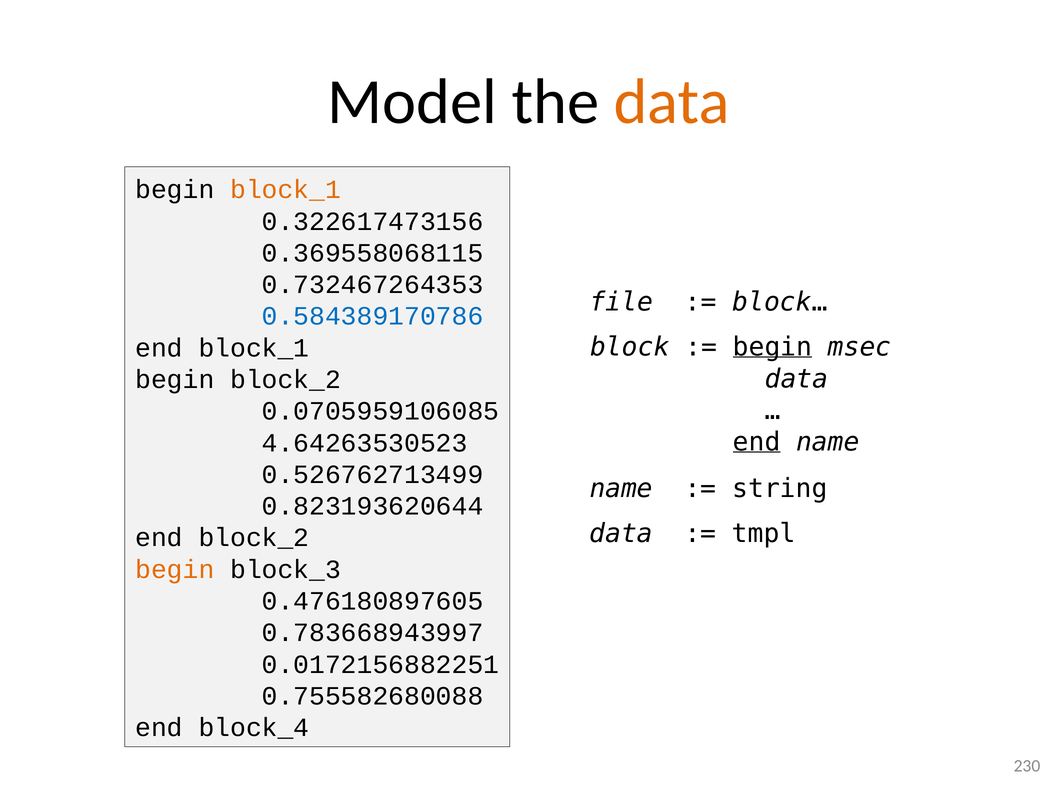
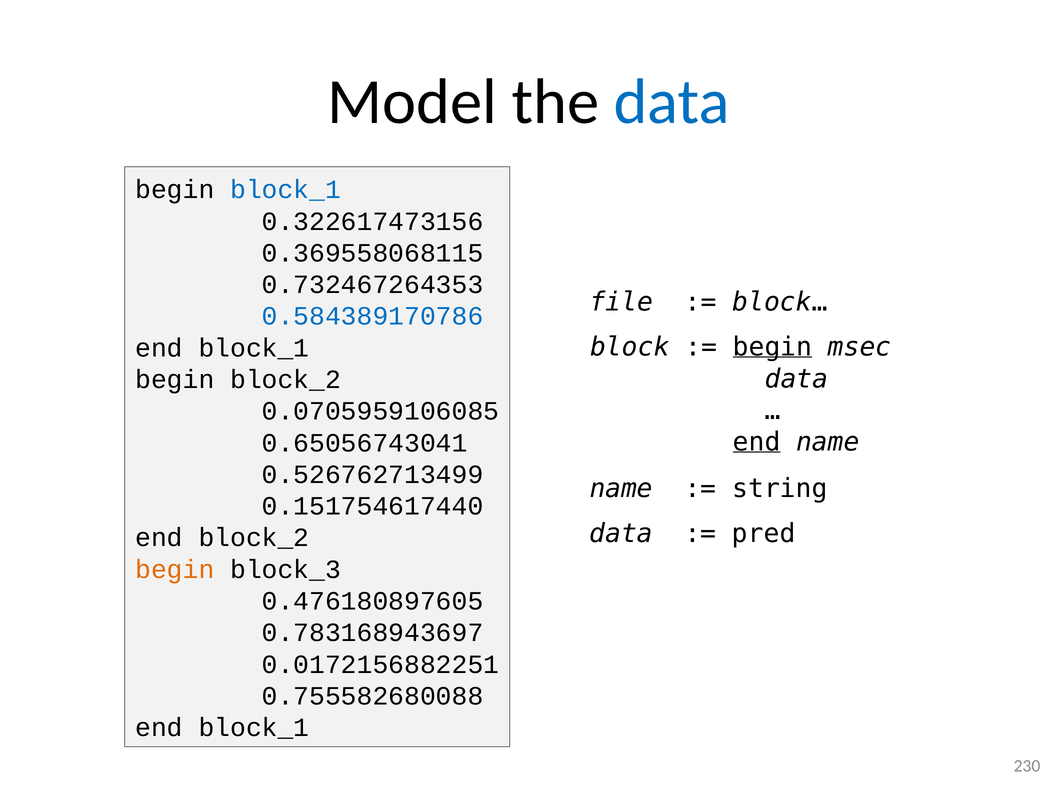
data colour: orange -> blue (672, 102)
block_1 colour: orange -> blue (286, 190)
4.64263530523: 4.64263530523 -> 0.65056743041 (365, 443)
0.823193620644: 0.823193620644 -> 0.151754617440 (373, 506)
tmpl: tmpl -> pred (764, 534)
0.783668943997: 0.783668943997 -> 0.783168943697 (373, 633)
block_4: block_4 -> block_1 (254, 728)
